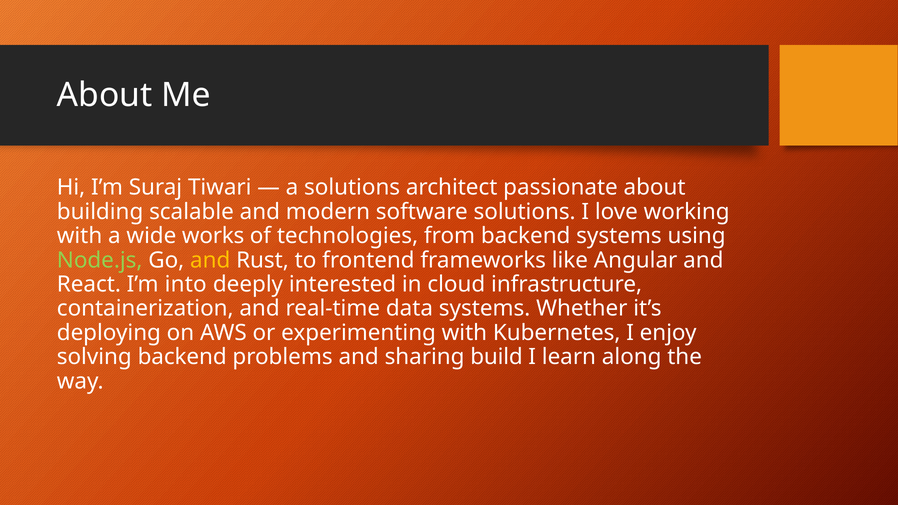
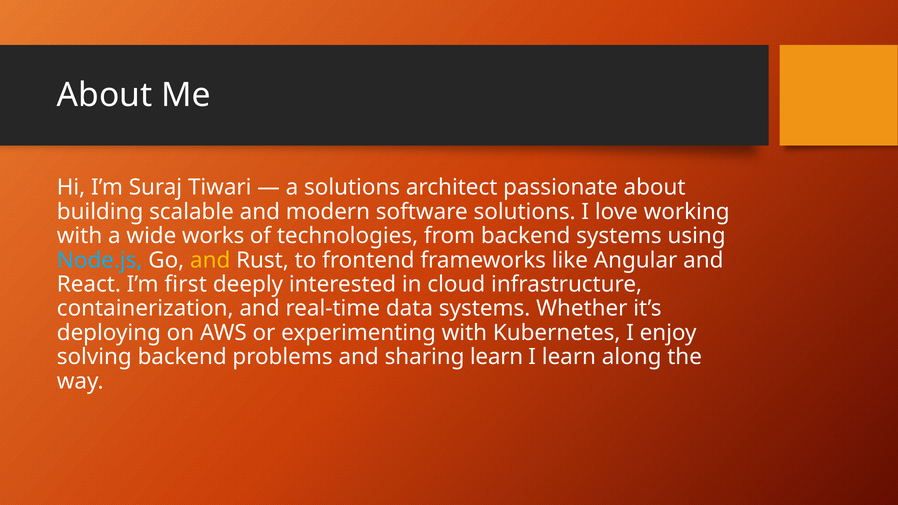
Node.js colour: light green -> light blue (100, 260)
into: into -> first (186, 284)
sharing build: build -> learn (497, 357)
